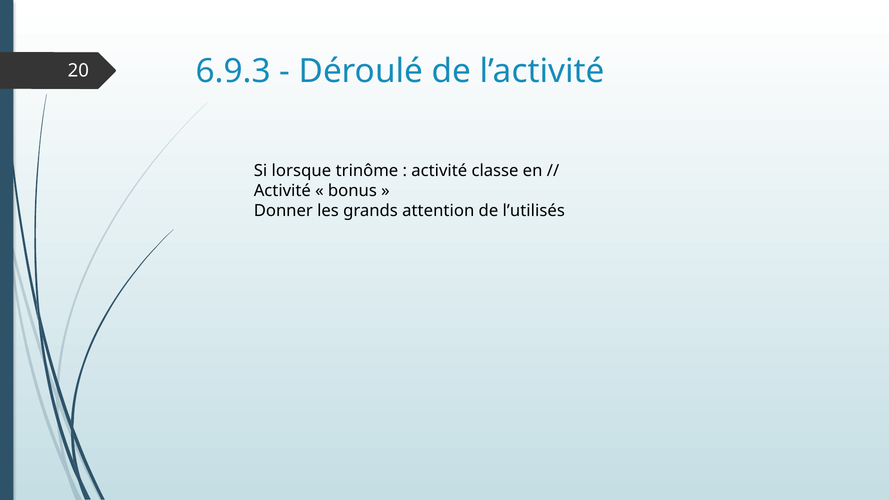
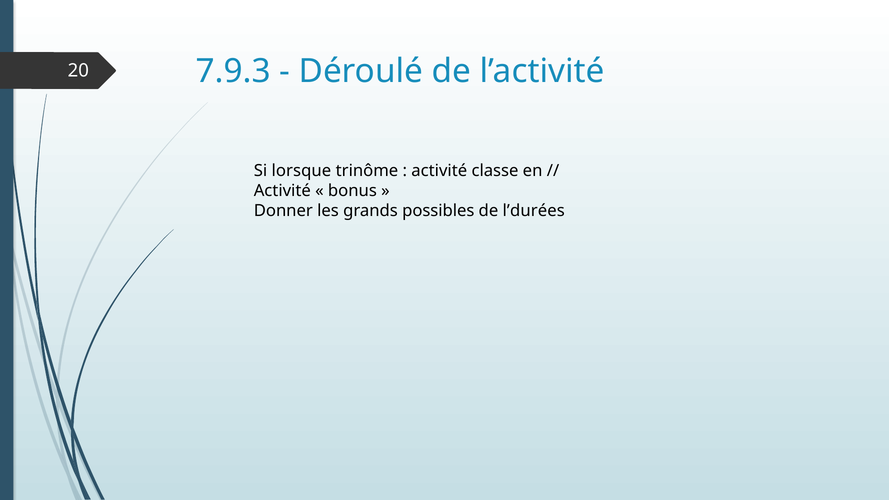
6.9.3: 6.9.3 -> 7.9.3 (233, 71)
attention: attention -> possibles (438, 211)
l’utilisés: l’utilisés -> l’durées (534, 211)
